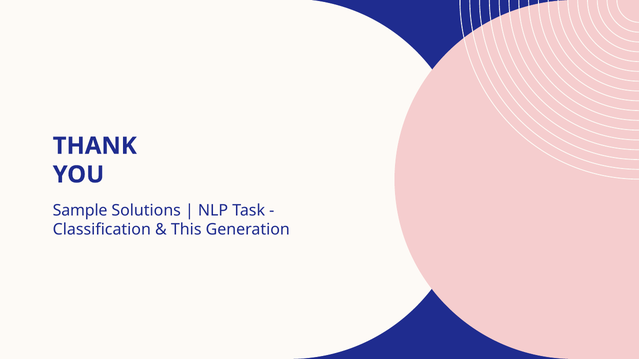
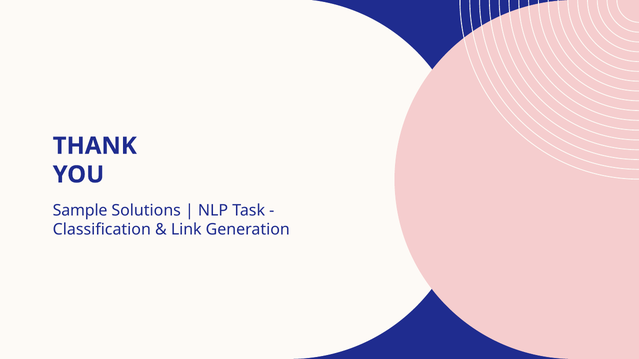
This: This -> Link (186, 230)
